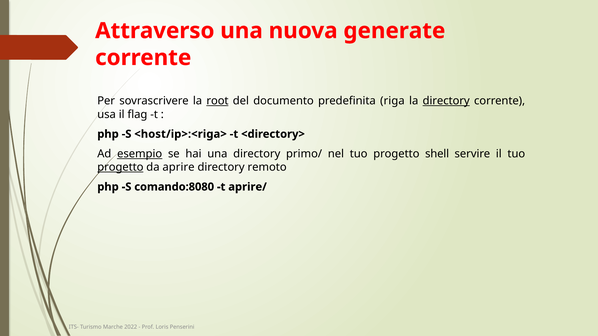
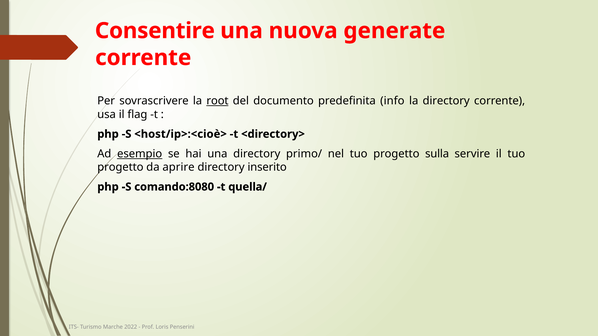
Attraverso: Attraverso -> Consentire (155, 31)
riga: riga -> info (392, 101)
directory underline: present -> none (446, 101)
<host/ip>:<riga>: <host/ip>:<riga> -> <host/ip>:<cioè> (181, 134)
shell: shell -> sulla (437, 154)
progetto underline: present -> none (120, 167)
remoto: remoto -> inserito (267, 167)
aprire/: aprire/ -> quella/ (248, 187)
